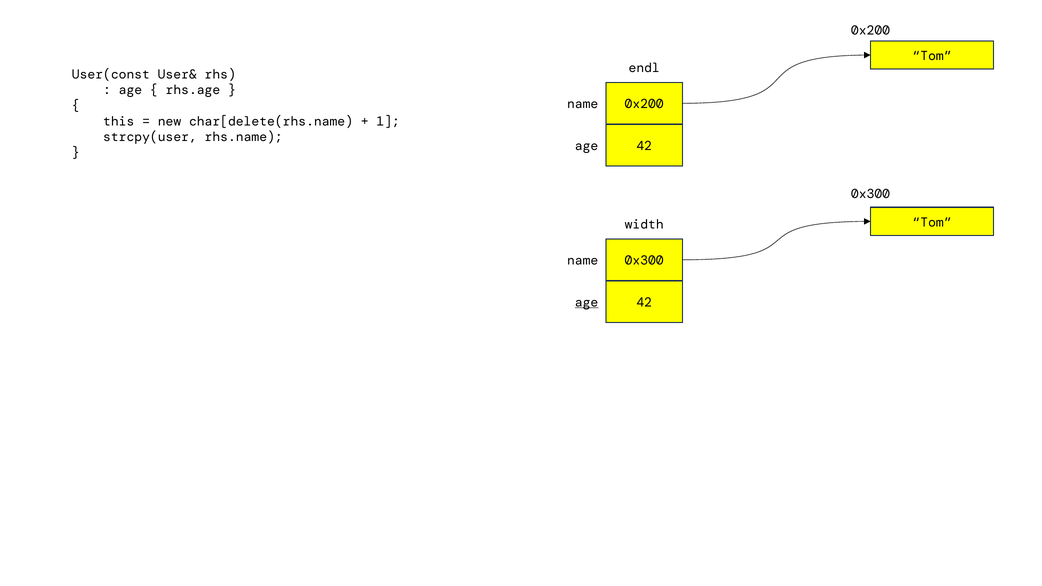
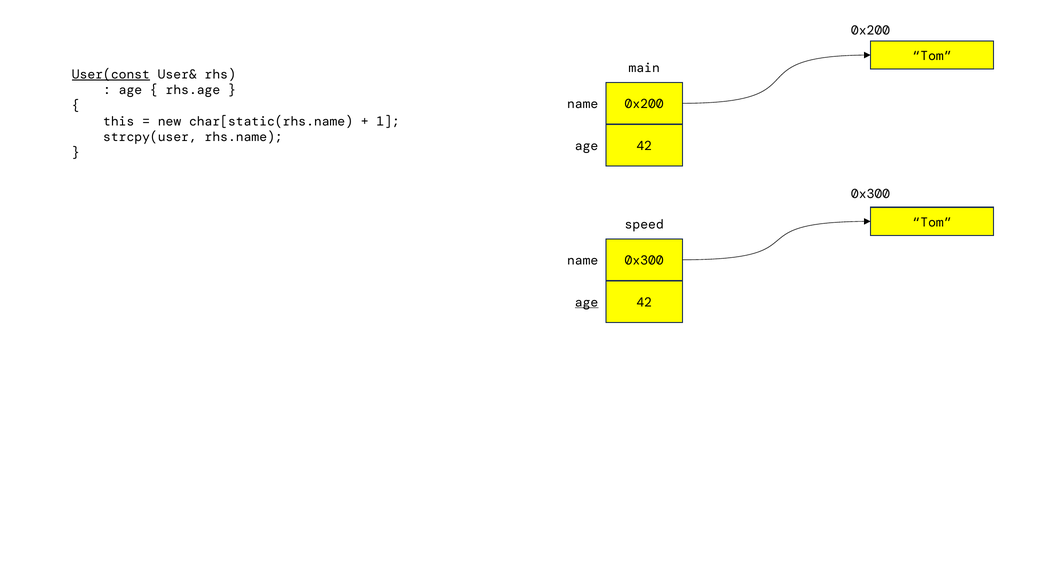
endl: endl -> main (644, 68)
User(const underline: none -> present (111, 74)
char[delete(rhs.name: char[delete(rhs.name -> char[static(rhs.name (271, 121)
width: width -> speed (644, 224)
